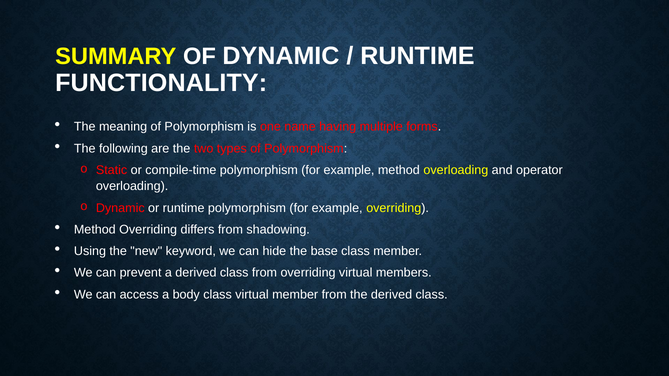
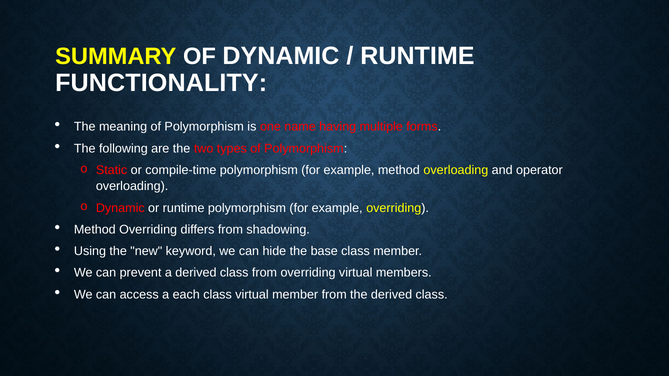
body: body -> each (186, 295)
